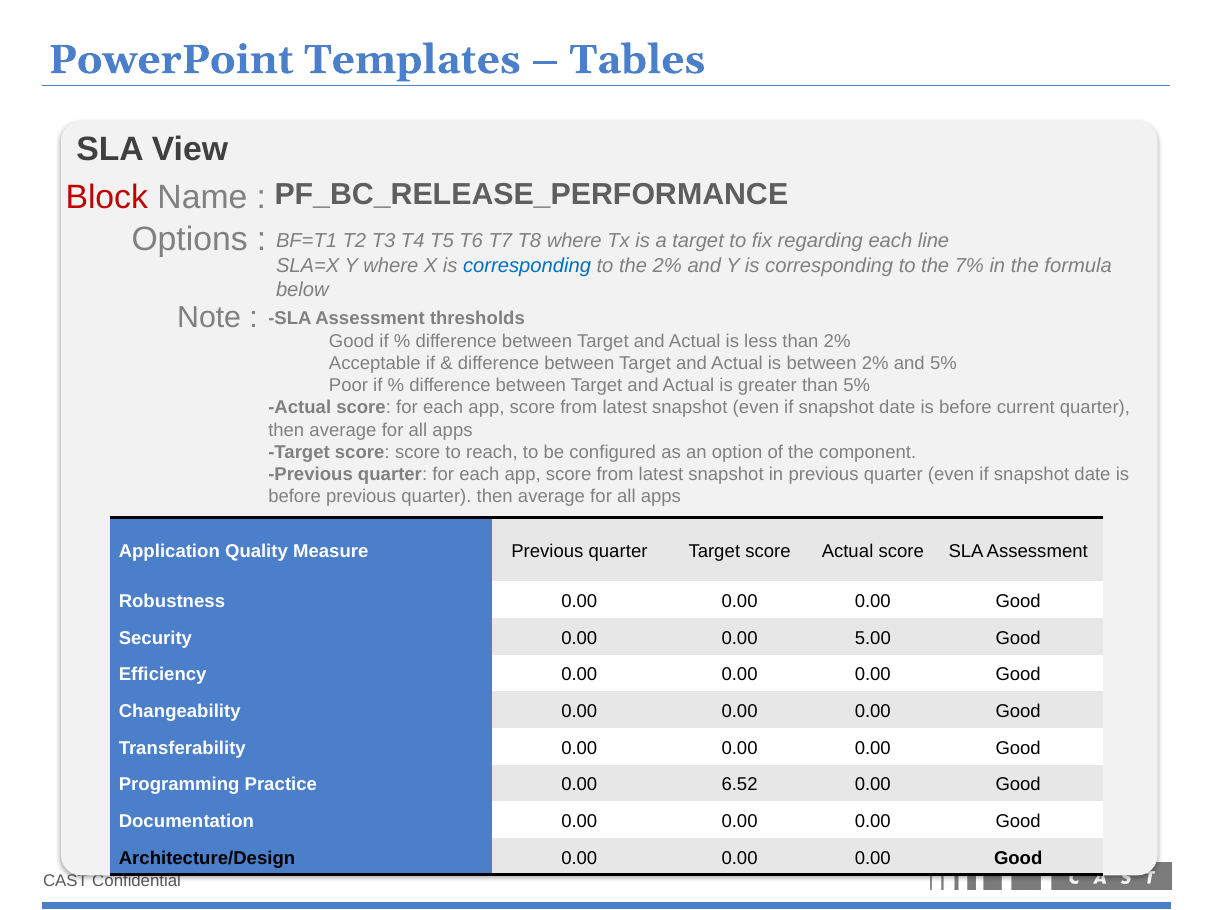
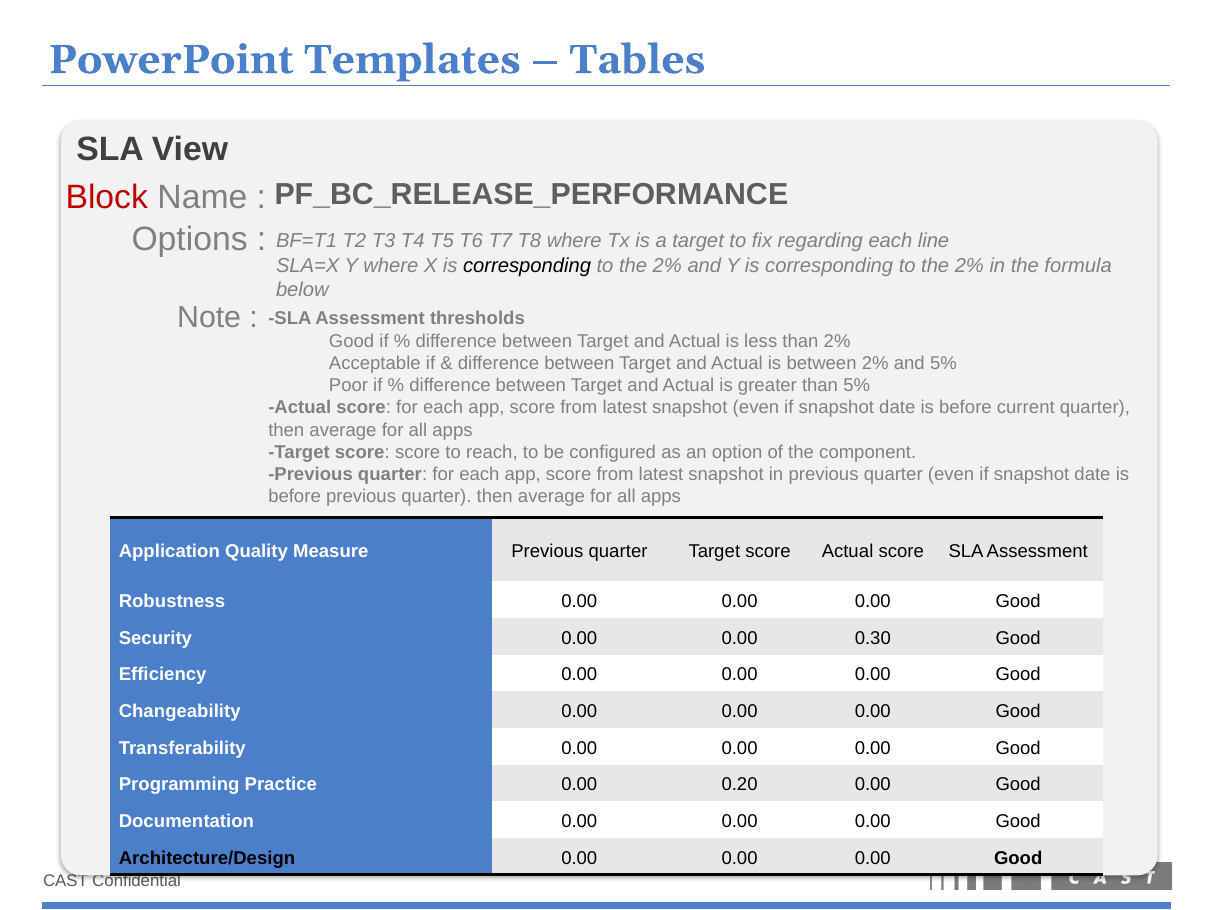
corresponding colour: blue -> black (527, 265)
7%: 7% -> 2% (969, 265)
5.00: 5.00 -> 0.30 (873, 638)
6.52: 6.52 -> 0.20 (740, 785)
